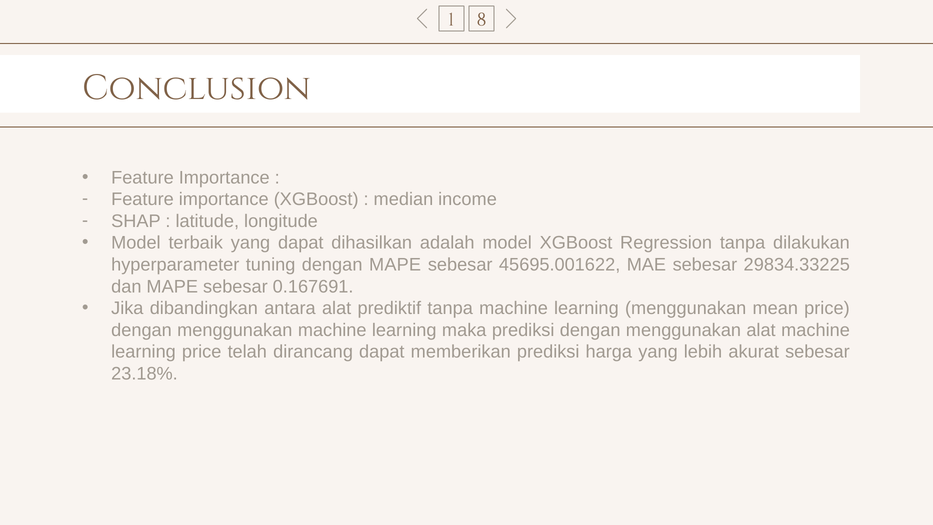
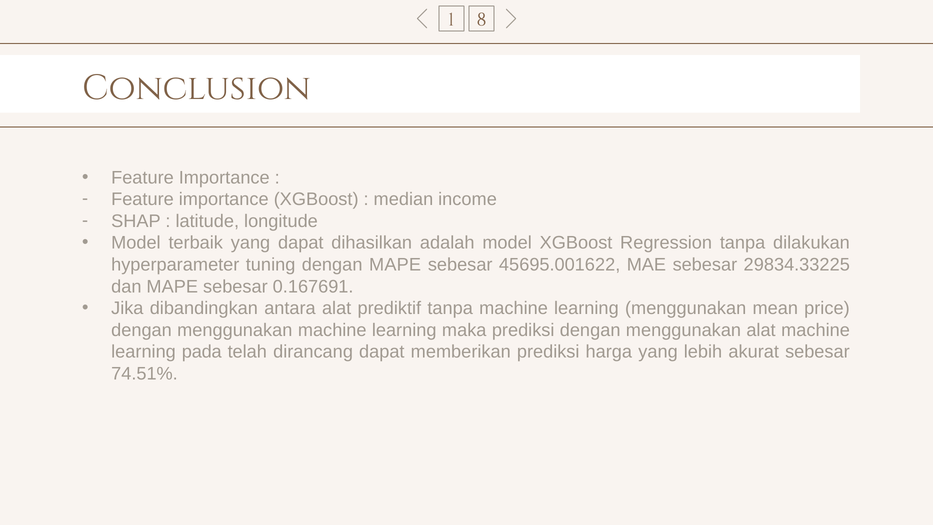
learning price: price -> pada (202, 352)
23.18%: 23.18% -> 74.51% (144, 374)
